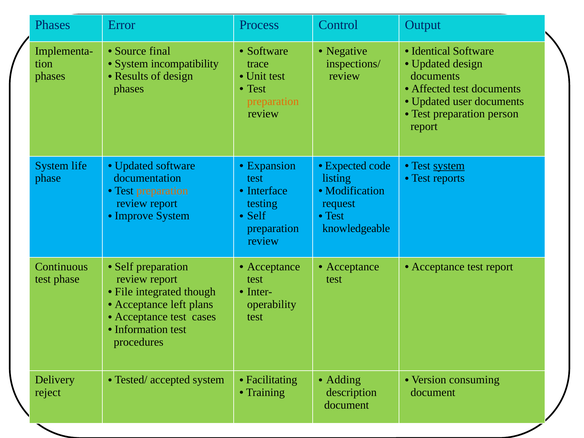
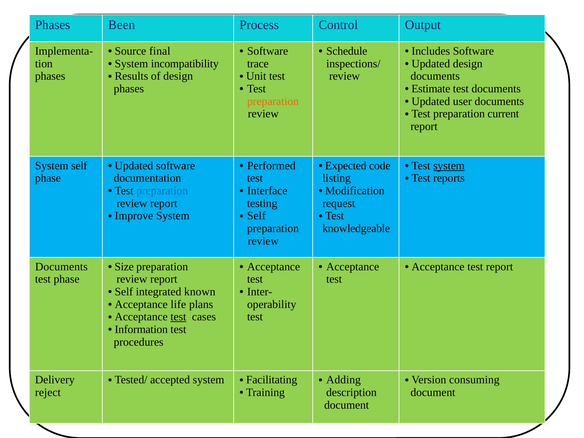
Error: Error -> Been (122, 25)
Negative: Negative -> Schedule (347, 51)
Identical: Identical -> Includes (431, 51)
Affected: Affected -> Estimate (431, 89)
person: person -> current (503, 114)
System life: life -> self (79, 166)
Expansion: Expansion -> Performed (271, 166)
preparation colour: orange -> blue (162, 191)
Continuous: Continuous -> Documents (61, 267)
Self: Self -> Size (124, 267)
File: File -> Self (124, 292)
though: though -> known (200, 292)
left: left -> life (178, 304)
test underline: none -> present (178, 317)
